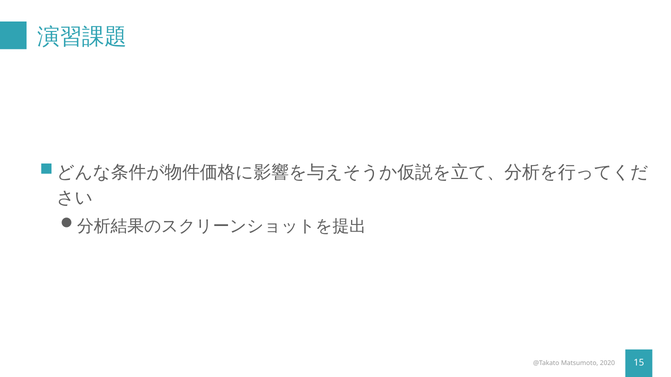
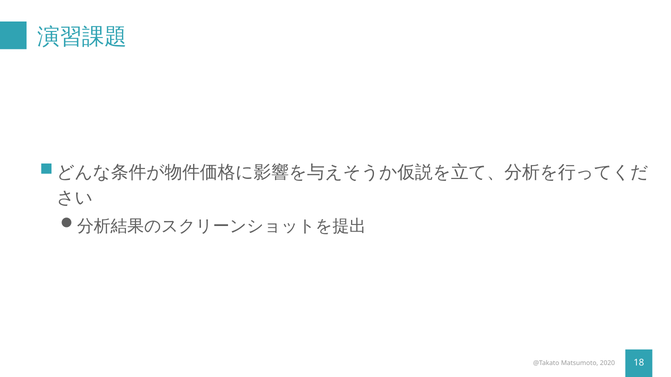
15: 15 -> 18 (639, 363)
